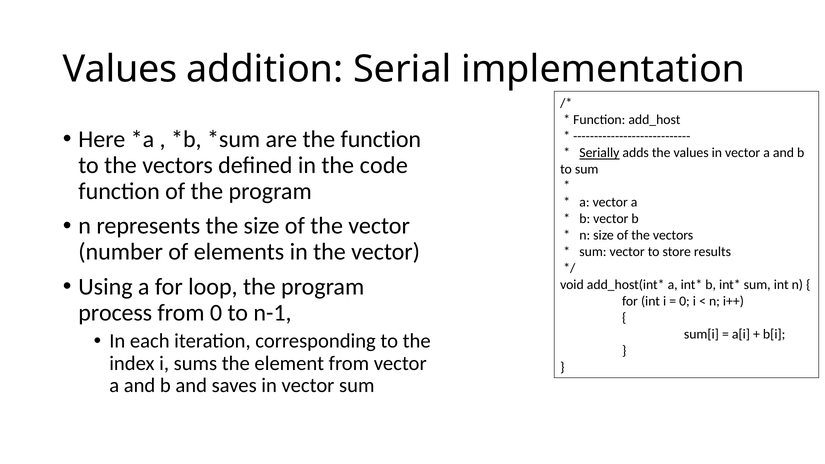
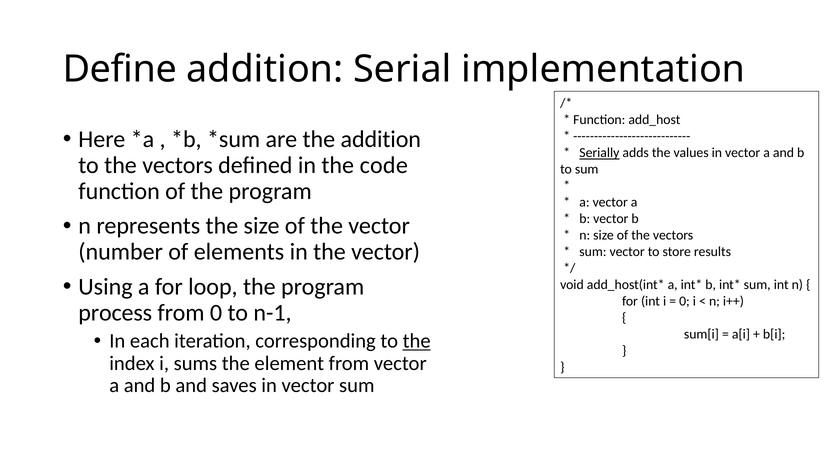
Values: Values -> Define (120, 69)
the function: function -> addition (381, 139)
the underline: none -> present (417, 341)
